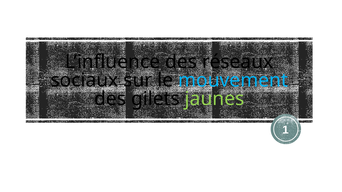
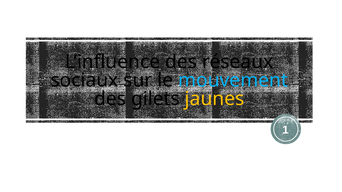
jaunes colour: light green -> yellow (215, 99)
